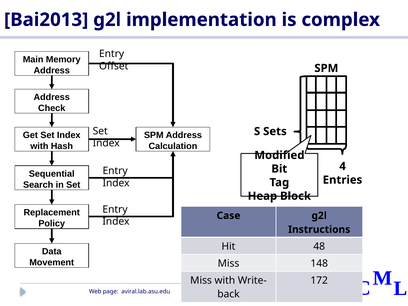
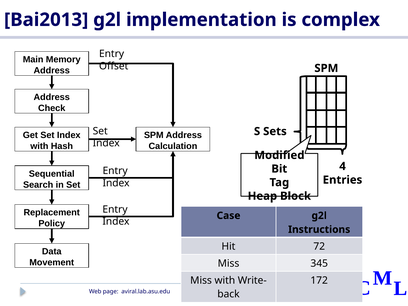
48: 48 -> 72 (319, 246)
148: 148 -> 345 (319, 263)
